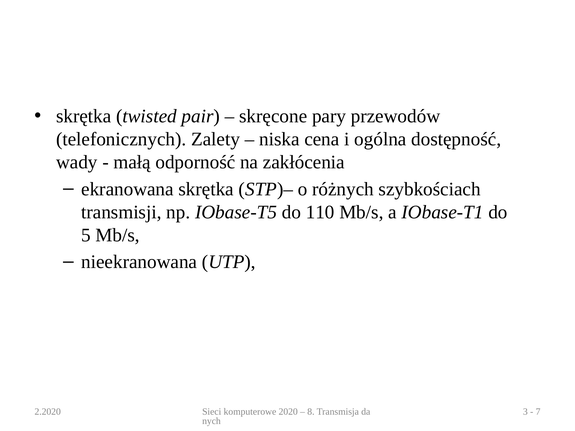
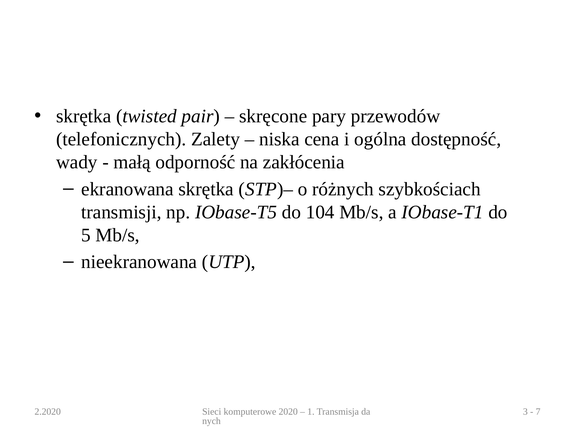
110: 110 -> 104 (320, 212)
8: 8 -> 1 (311, 412)
